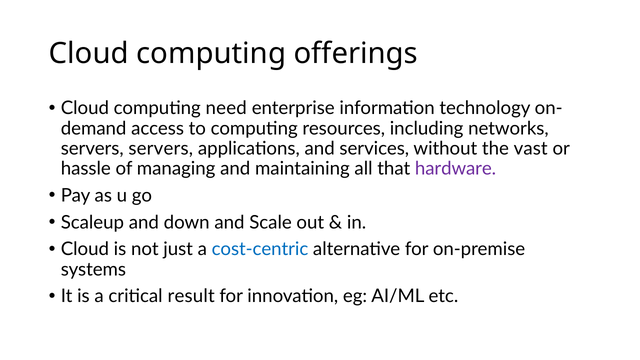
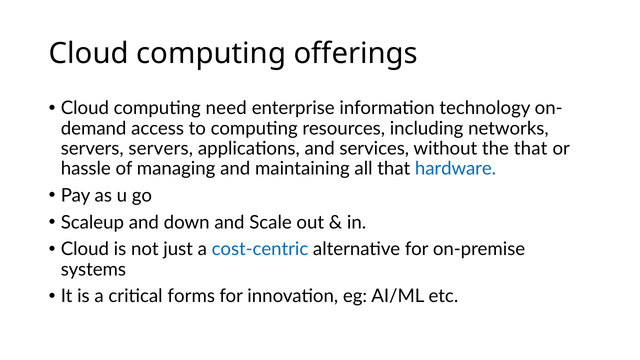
the vast: vast -> that (531, 149)
hardware colour: purple -> blue (456, 169)
result: result -> forms (191, 296)
